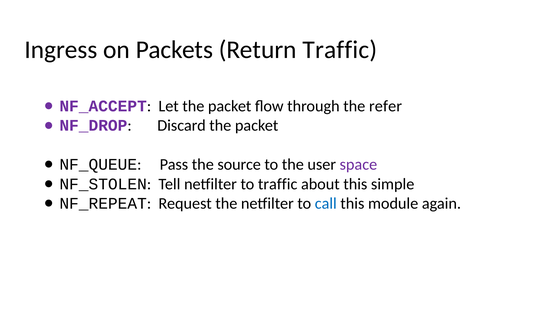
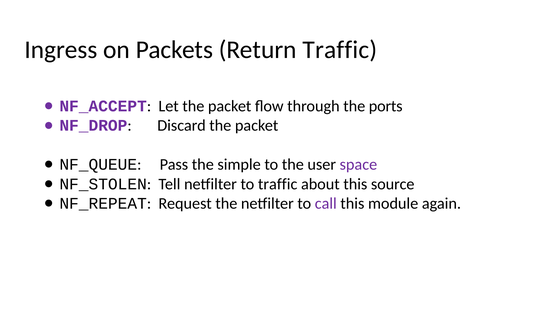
refer: refer -> ports (386, 106)
source: source -> simple (239, 164)
simple: simple -> source (393, 184)
call colour: blue -> purple (326, 203)
